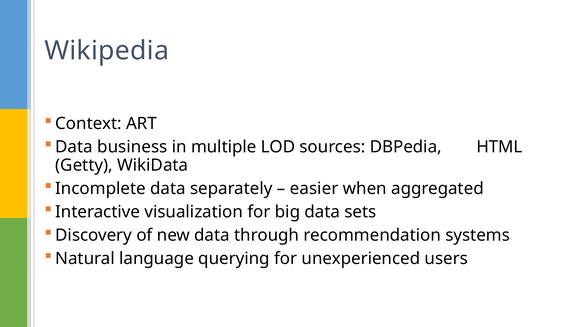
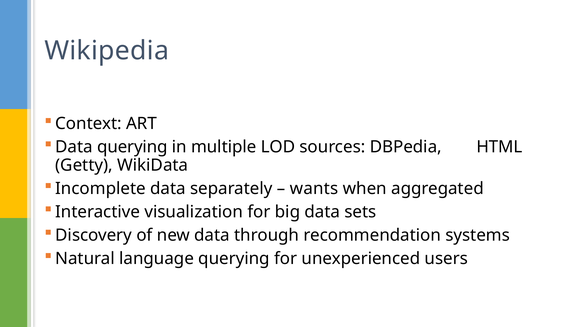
Data business: business -> querying (132, 147)
easier: easier -> wants (314, 189)
